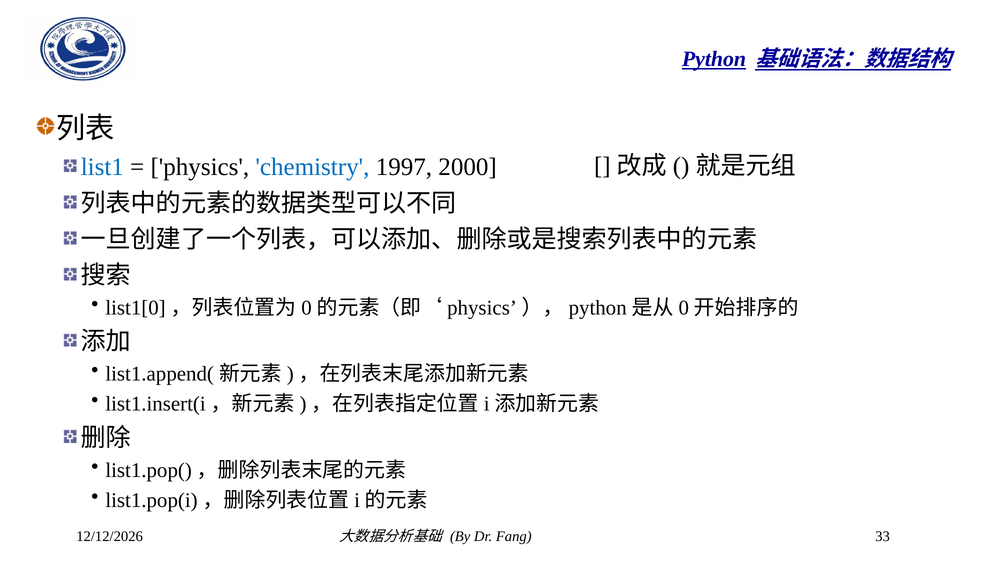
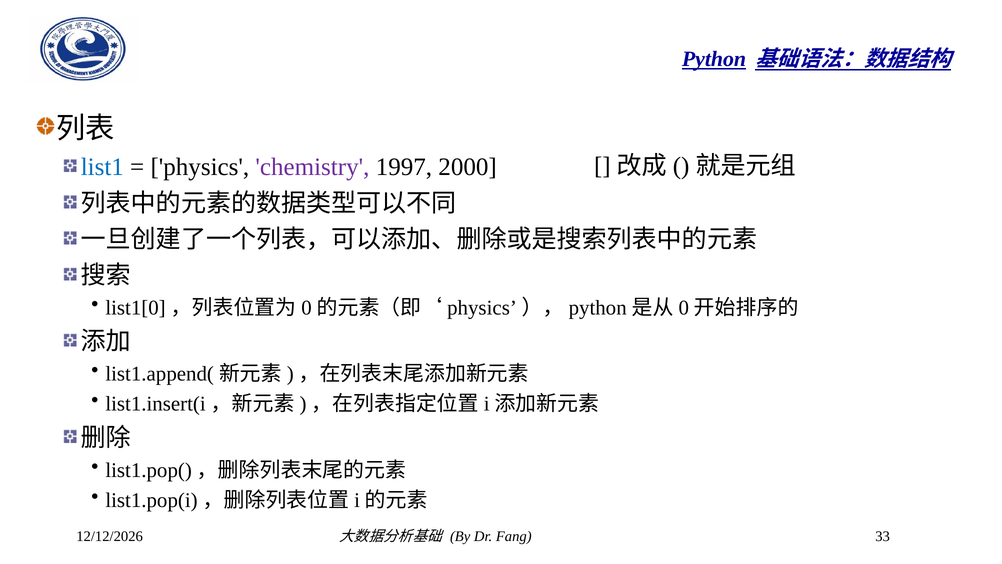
chemistry colour: blue -> purple (312, 167)
